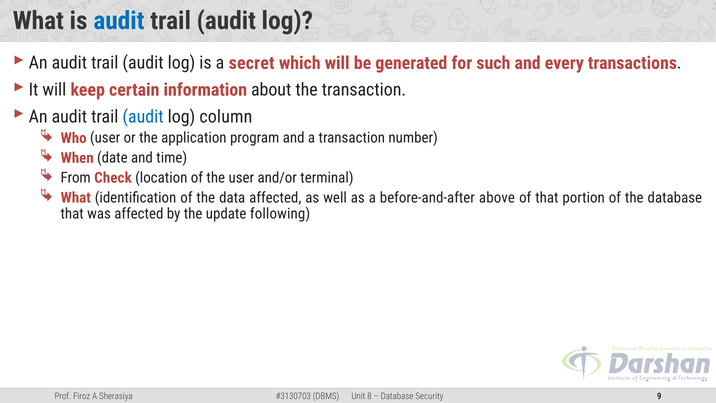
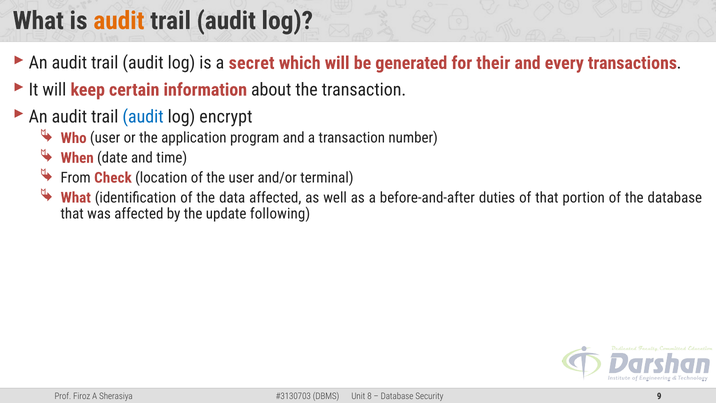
audit colour: blue -> orange (119, 21)
such: such -> their (493, 63)
column: column -> encrypt (226, 117)
above: above -> duties (497, 197)
